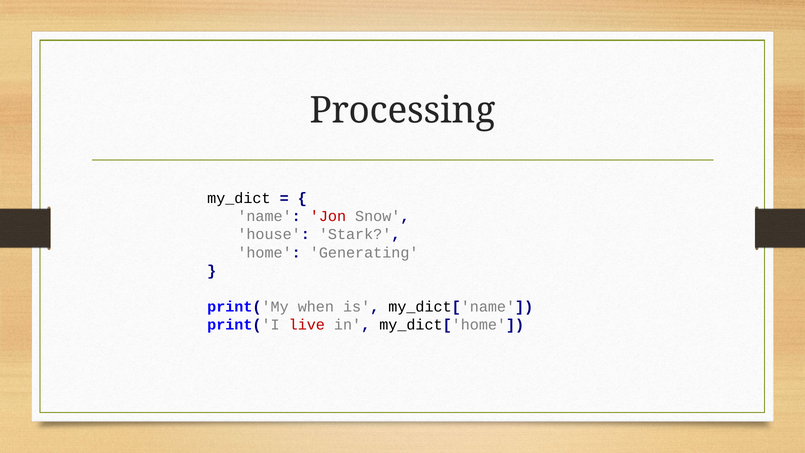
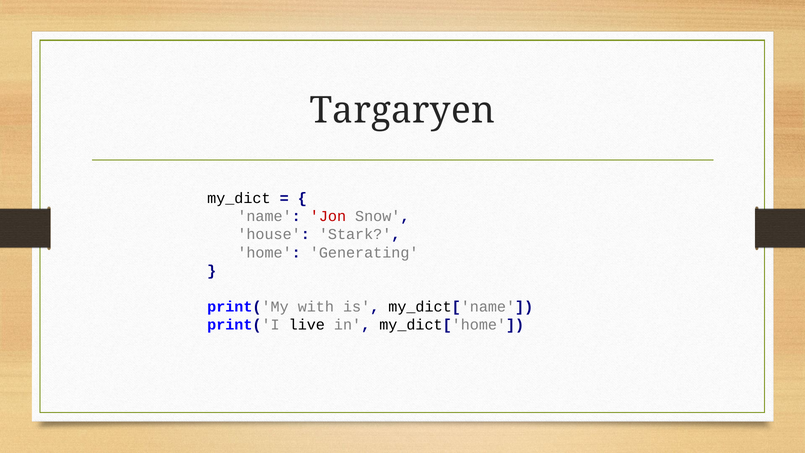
Processing: Processing -> Targaryen (402, 110)
when: when -> with (316, 307)
live colour: red -> black (307, 325)
